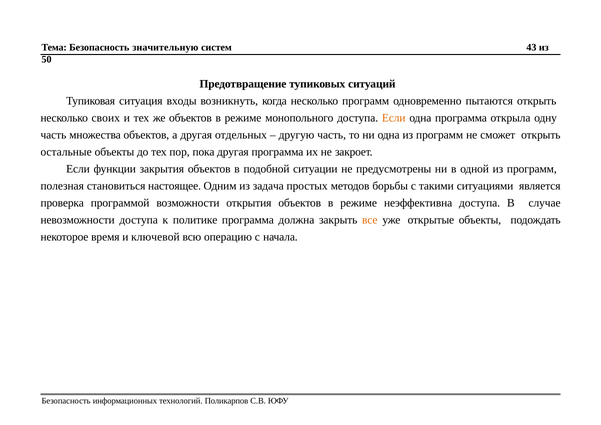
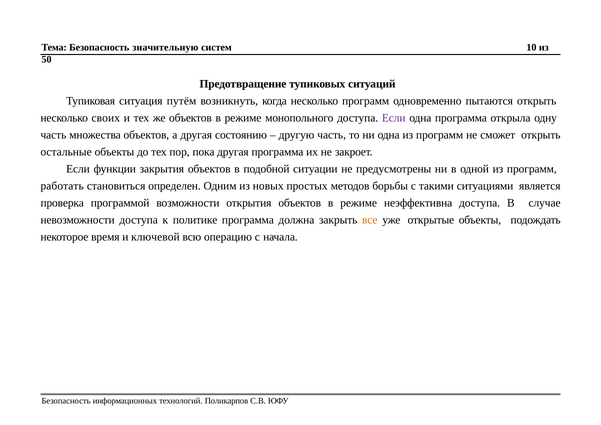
43: 43 -> 10 (531, 48)
входы: входы -> путём (182, 101)
Если colour: orange -> purple (394, 118)
отдельных: отдельных -> состоянию (241, 135)
полезная: полезная -> работать (62, 186)
настоящее: настоящее -> определен (175, 186)
задача: задача -> новых (268, 186)
